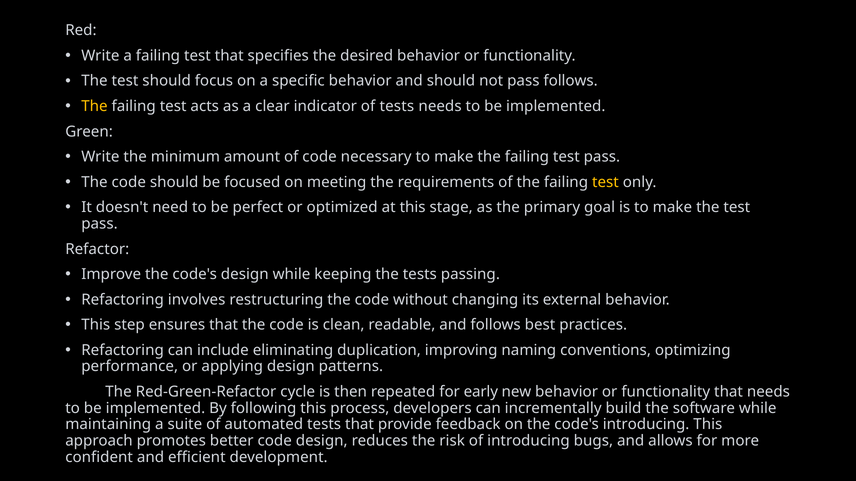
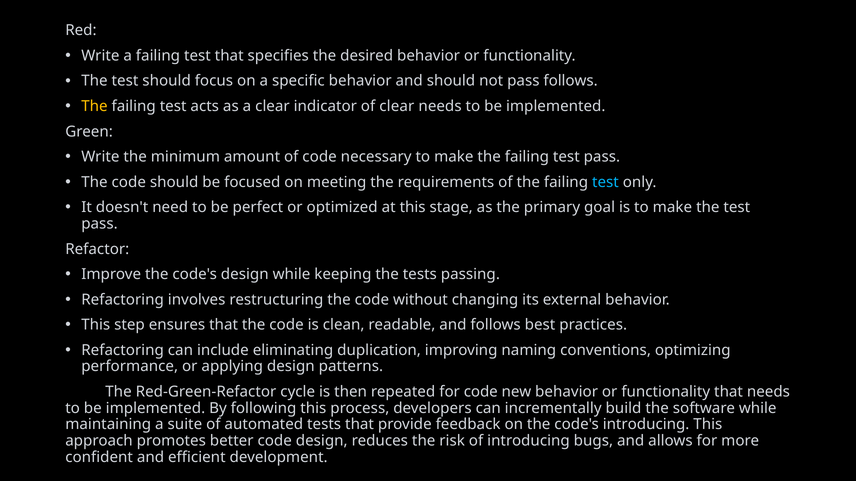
of tests: tests -> clear (397, 106)
test colour: yellow -> light blue (605, 182)
for early: early -> code (481, 392)
